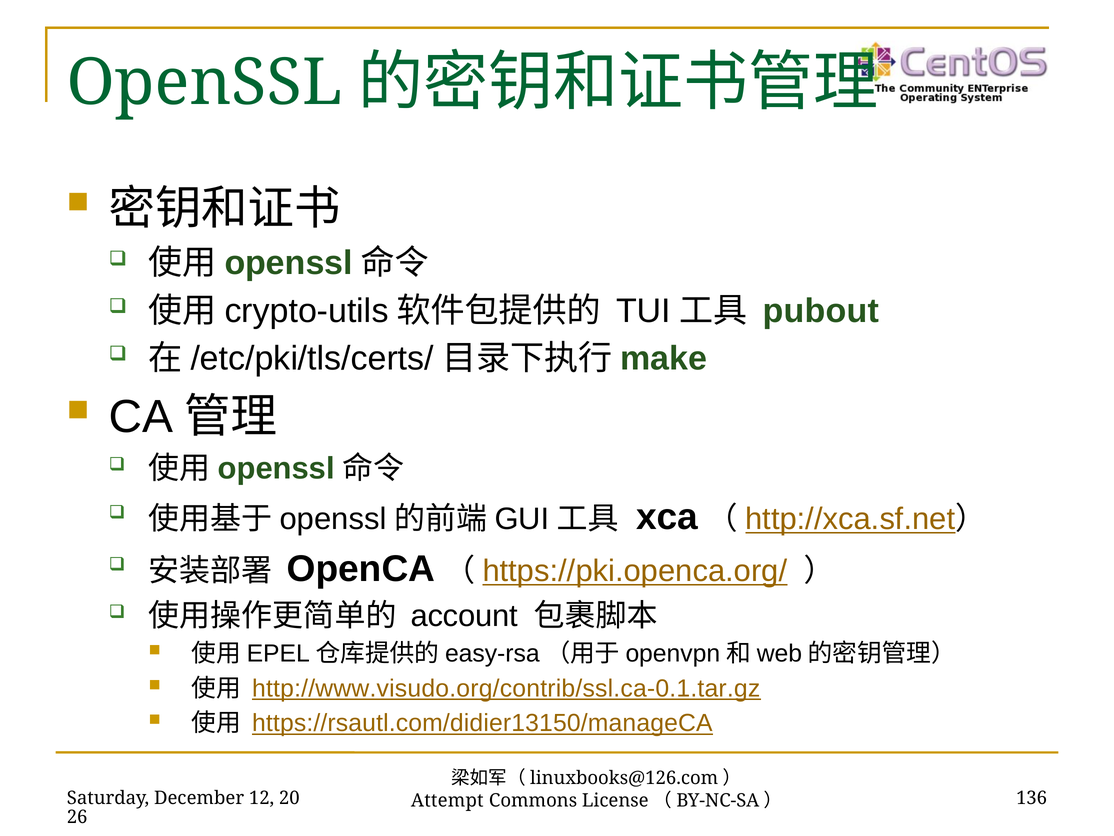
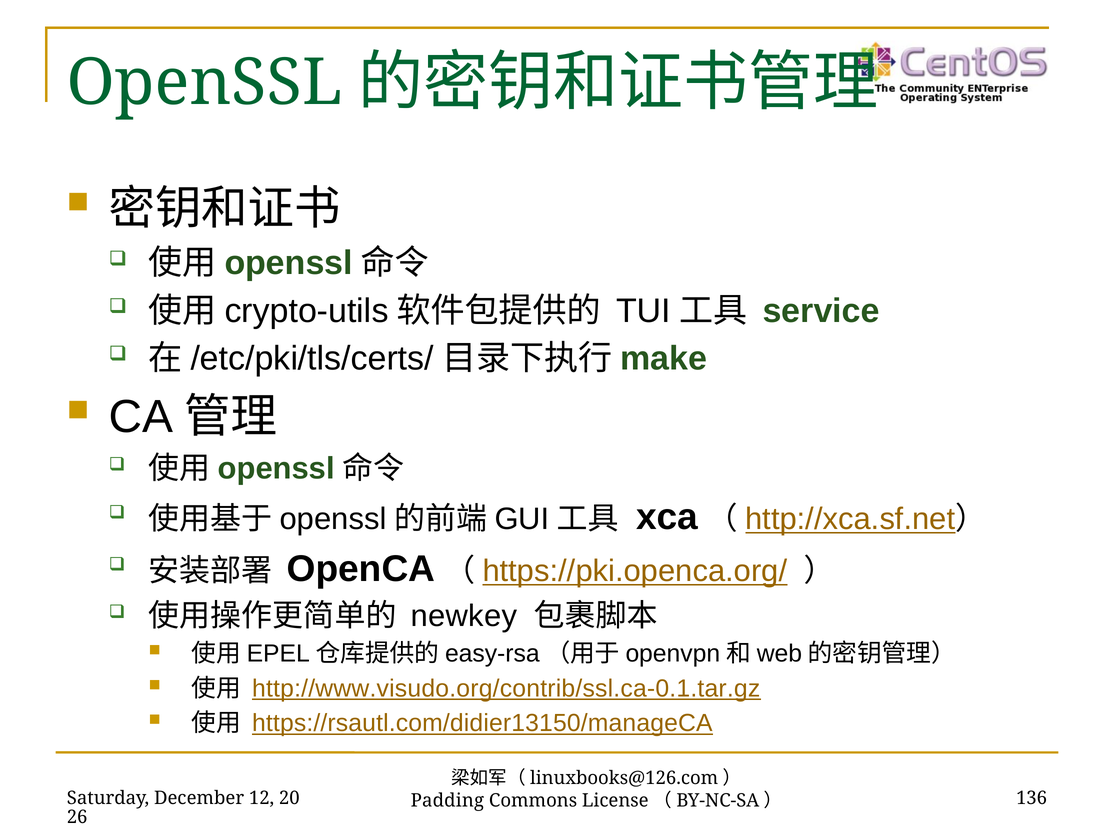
pubout: pubout -> service (821, 311)
account: account -> newkey (464, 615)
Attempt: Attempt -> Padding (447, 800)
